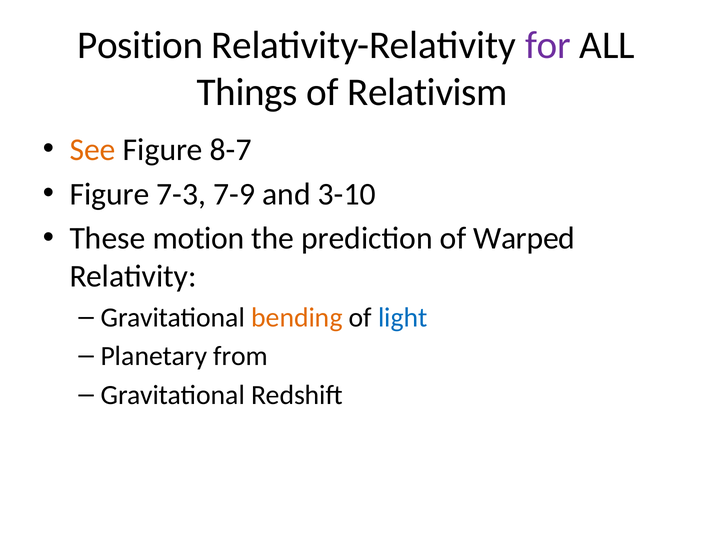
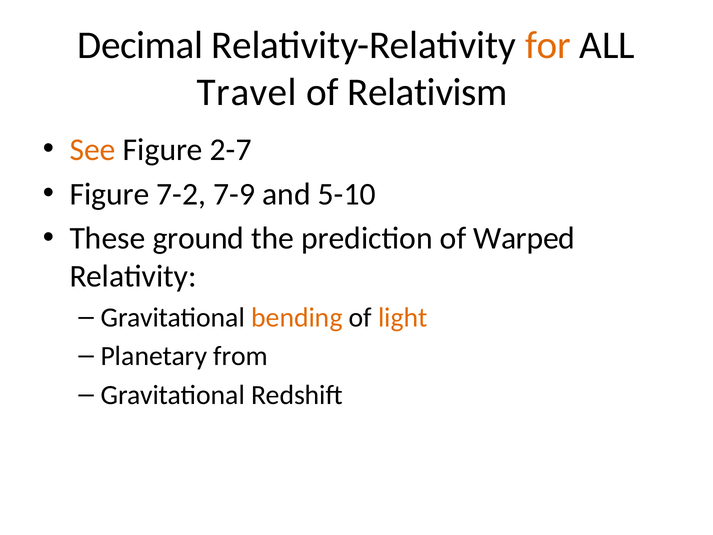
Position: Position -> Decimal (140, 45)
for colour: purple -> orange (548, 45)
Things: Things -> Travel (247, 92)
8-7: 8-7 -> 2-7 (231, 150)
7-3: 7-3 -> 7-2 (181, 194)
3-10: 3-10 -> 5-10 (347, 194)
motion: motion -> ground (198, 238)
light colour: blue -> orange (403, 317)
